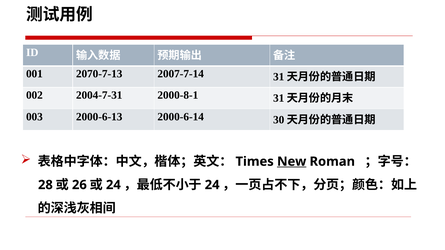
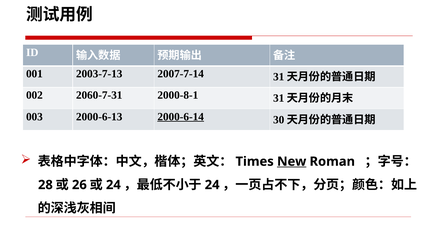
2070-7-13: 2070-7-13 -> 2003-7-13 (99, 74)
2004-7-31: 2004-7-31 -> 2060-7-31 (99, 95)
2000-6-14 underline: none -> present (181, 117)
